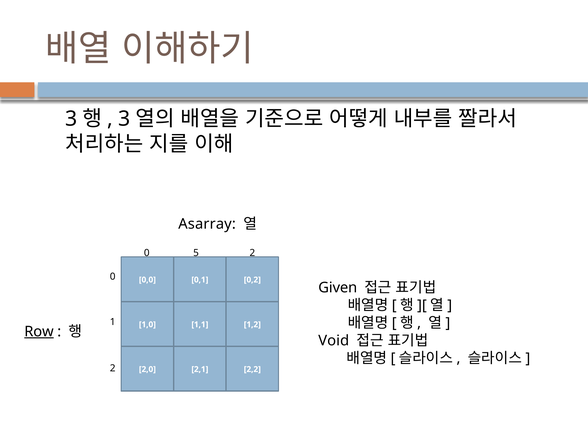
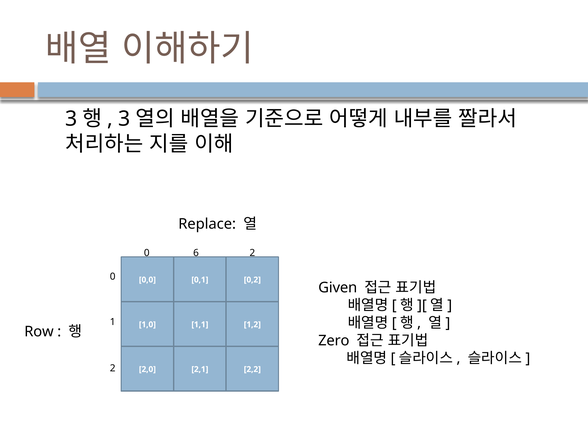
Asarray: Asarray -> Replace (207, 224)
5: 5 -> 6 (196, 253)
Row underline: present -> none (39, 332)
Void: Void -> Zero (334, 341)
